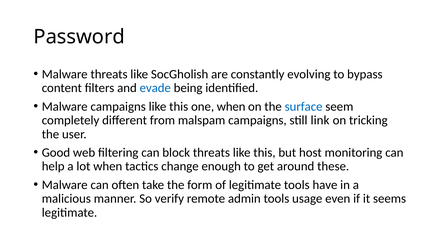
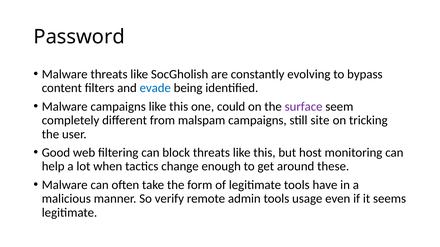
one when: when -> could (231, 107)
surface colour: blue -> purple (304, 107)
link: link -> site (320, 121)
